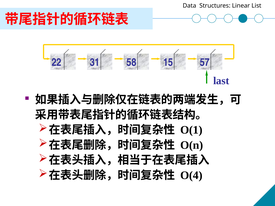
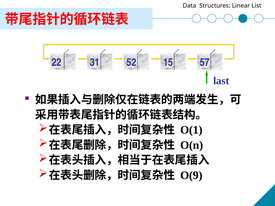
58: 58 -> 52 (131, 62)
O(4: O(4 -> O(9 (191, 175)
